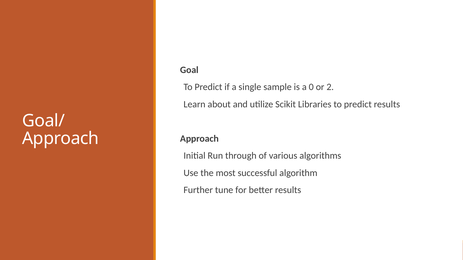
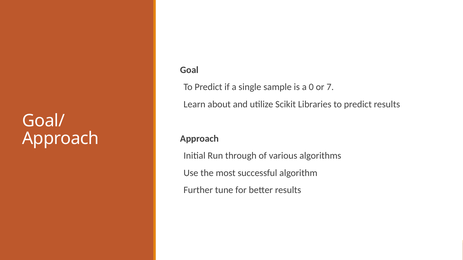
2: 2 -> 7 (330, 87)
